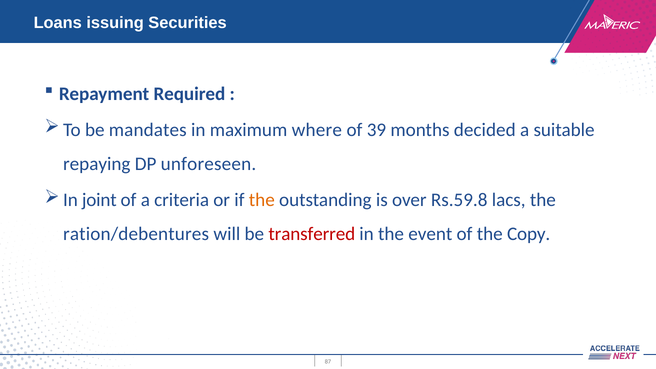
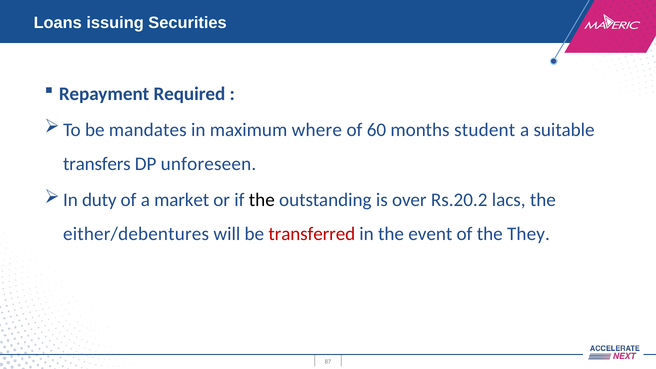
39: 39 -> 60 (376, 130)
decided: decided -> student (485, 130)
repaying: repaying -> transfers (97, 164)
joint: joint -> duty (99, 200)
criteria: criteria -> market (182, 200)
the colour: orange -> black (262, 200)
Rs.59.8: Rs.59.8 -> Rs.20.2 (459, 200)
ration/debentures: ration/debentures -> either/debentures (136, 234)
Copy: Copy -> They (528, 234)
